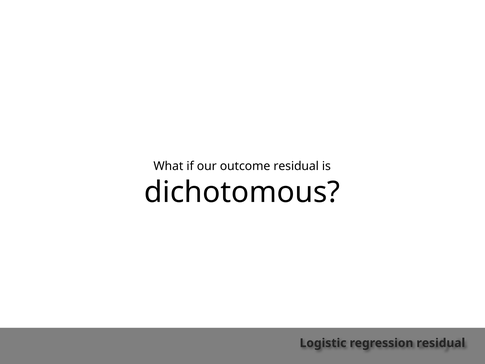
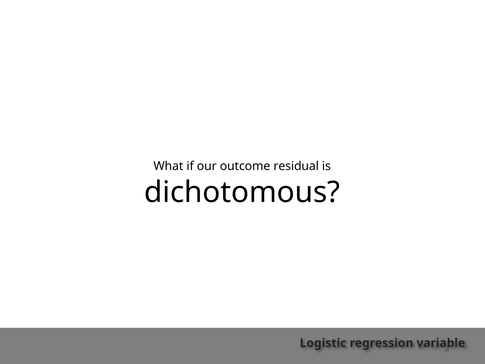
regression residual: residual -> variable (441, 343)
